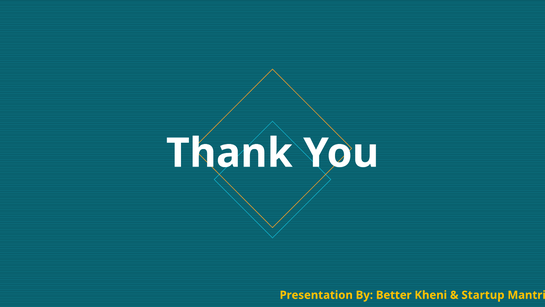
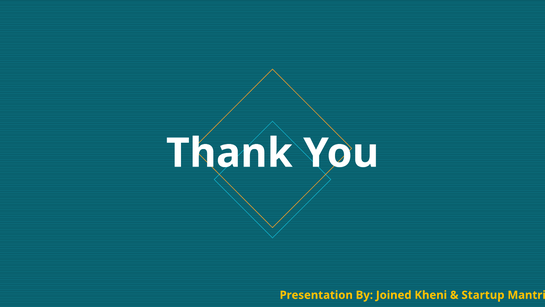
Better: Better -> Joined (394, 295)
